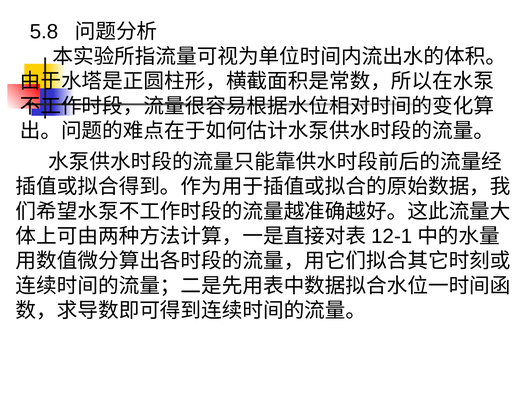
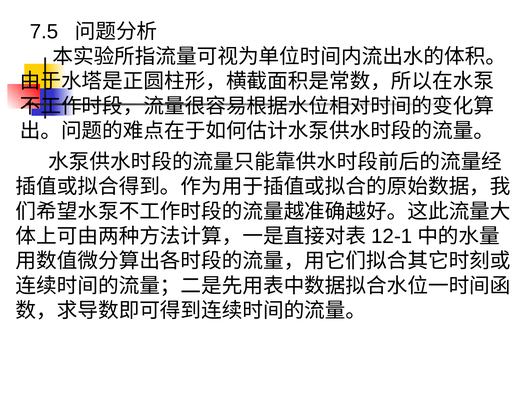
5.8: 5.8 -> 7.5 (44, 32)
